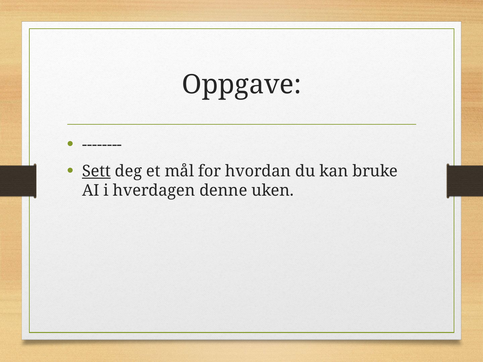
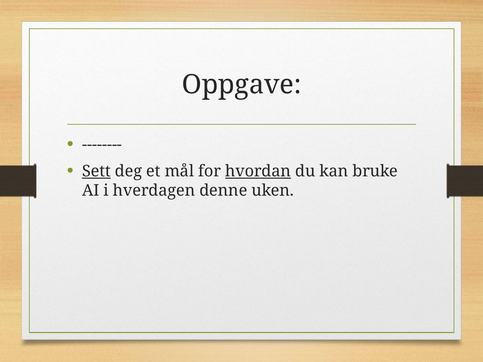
hvordan underline: none -> present (258, 171)
